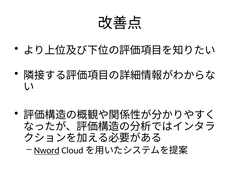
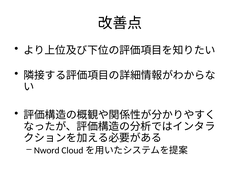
Nword underline: present -> none (47, 150)
